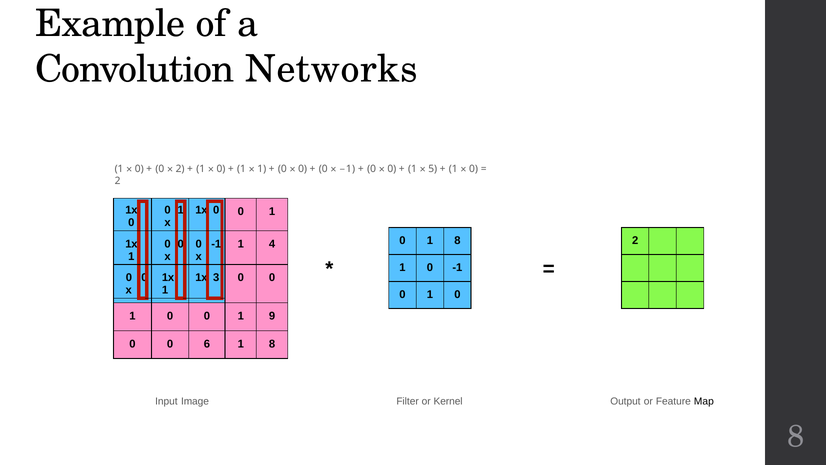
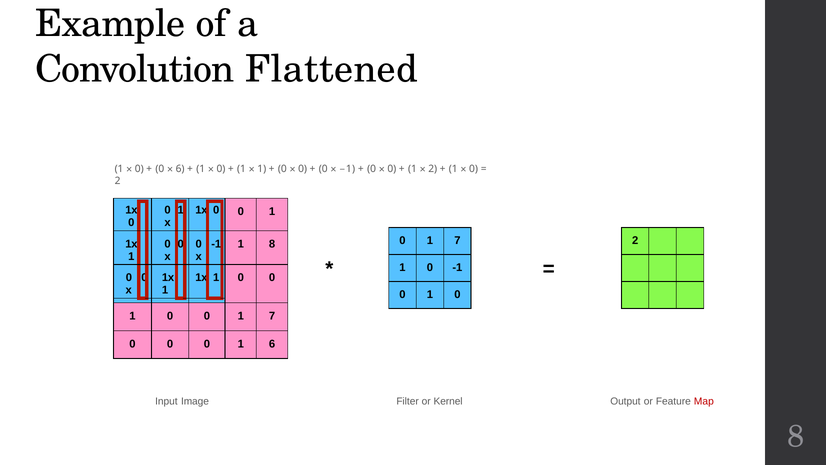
Networks: Networks -> Flattened (331, 69)
2: 2 -> 6 (180, 169)
5: 5 -> 2 (433, 169)
8: 8 -> 7 (457, 240)
1 4: 4 -> 8 (272, 244)
3: 3 -> 1 (216, 278)
0 0 1 9: 9 -> 7 (272, 316)
0 0 6: 6 -> 0 (207, 344)
8: 8 -> 6 (272, 344)
Map colour: black -> red (704, 401)
